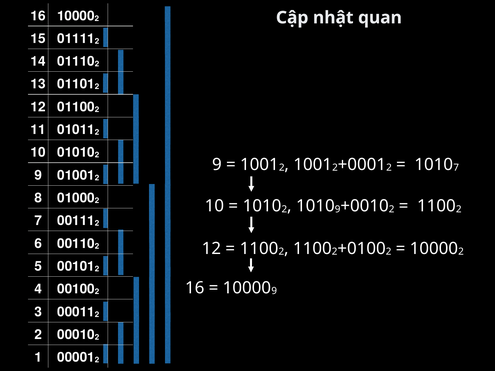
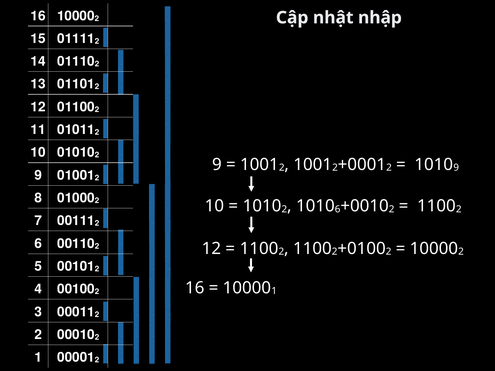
quan: quan -> nhập (380, 18)
7: 7 -> 9 (456, 168)
9: 9 -> 6 (338, 209)
9: 9 -> 1 (274, 291)
